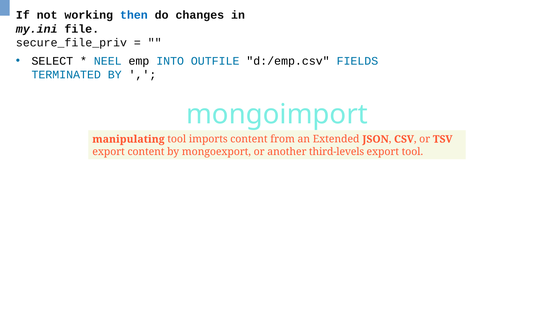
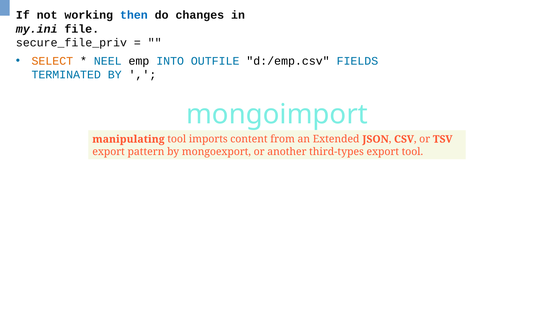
SELECT colour: black -> orange (52, 61)
export content: content -> pattern (146, 151)
third-levels: third-levels -> third-types (336, 151)
